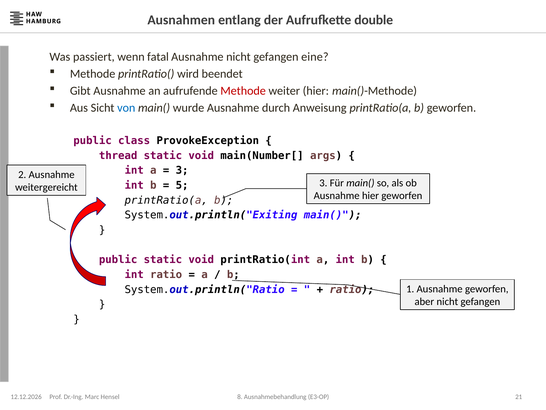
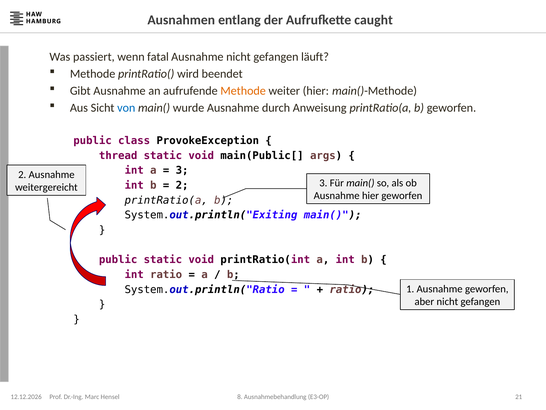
double: double -> caught (374, 20)
eine: eine -> läuft (315, 57)
Methode colour: red -> orange (243, 91)
main(Number[: main(Number[ -> main(Public[ (262, 155)
5: 5 -> 2 (182, 185)
